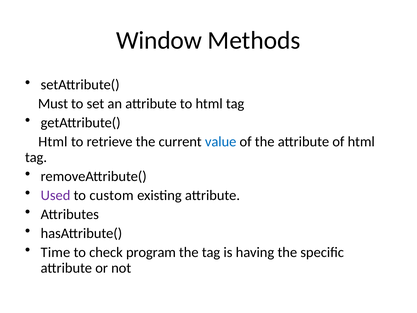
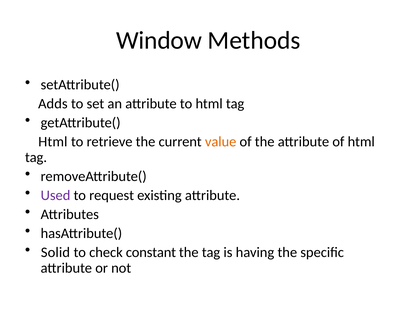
Must: Must -> Adds (53, 104)
value colour: blue -> orange (221, 142)
custom: custom -> request (112, 195)
Time: Time -> Solid (55, 252)
program: program -> constant (151, 252)
